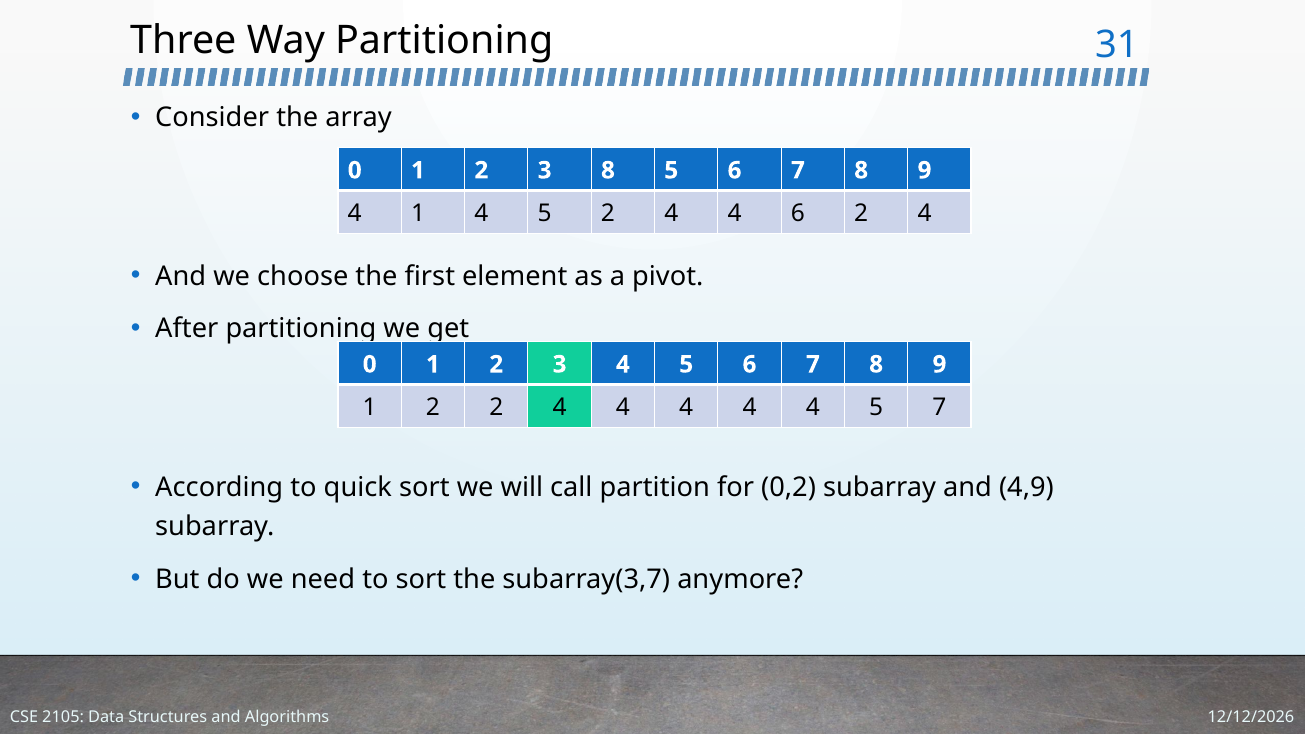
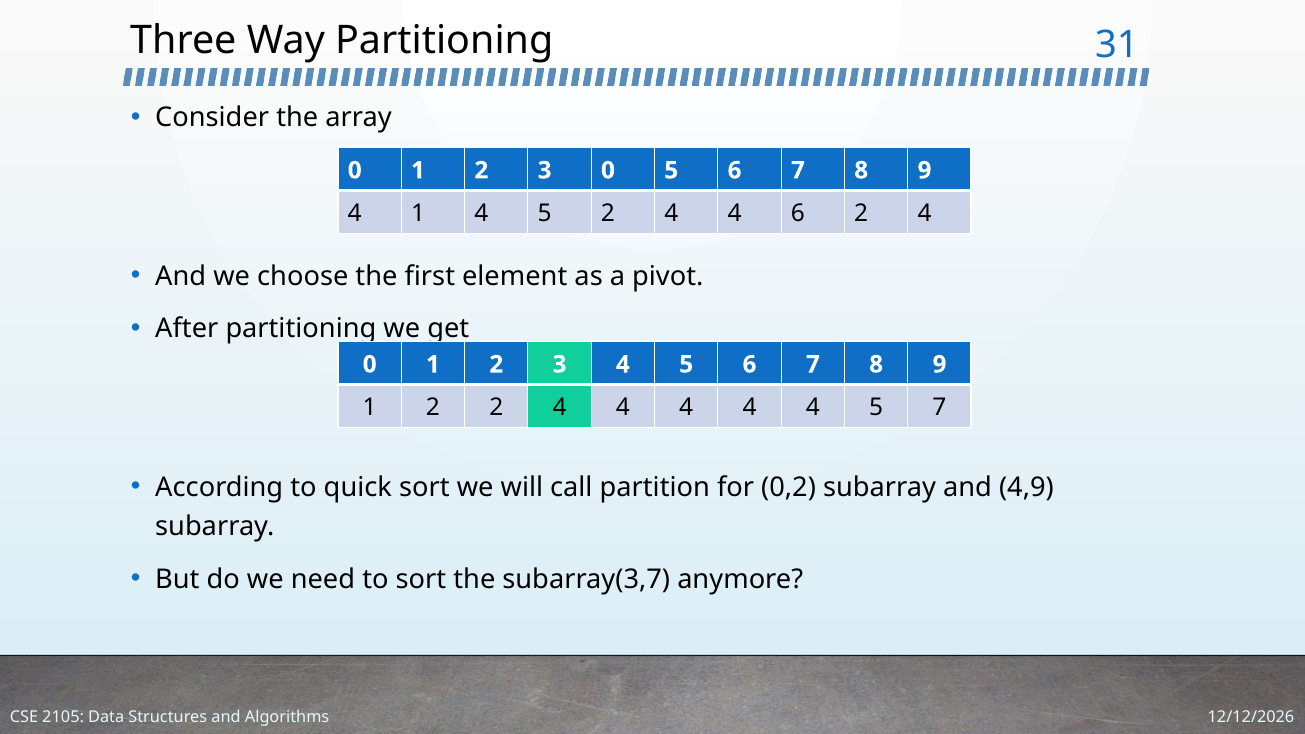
3 8: 8 -> 0 (608, 170)
